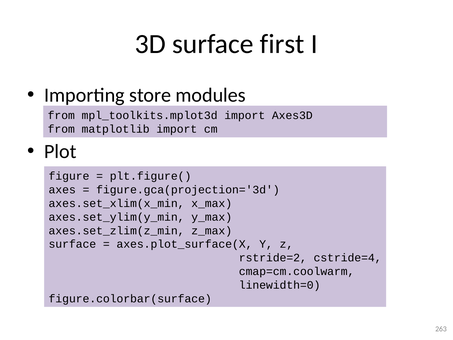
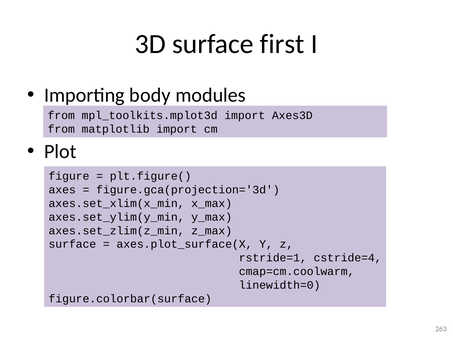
store: store -> body (150, 95)
rstride=2: rstride=2 -> rstride=1 (273, 258)
